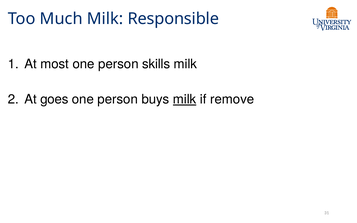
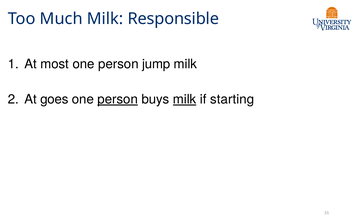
skills: skills -> jump (156, 64)
person underline: none -> present (118, 99)
remove: remove -> starting (232, 99)
